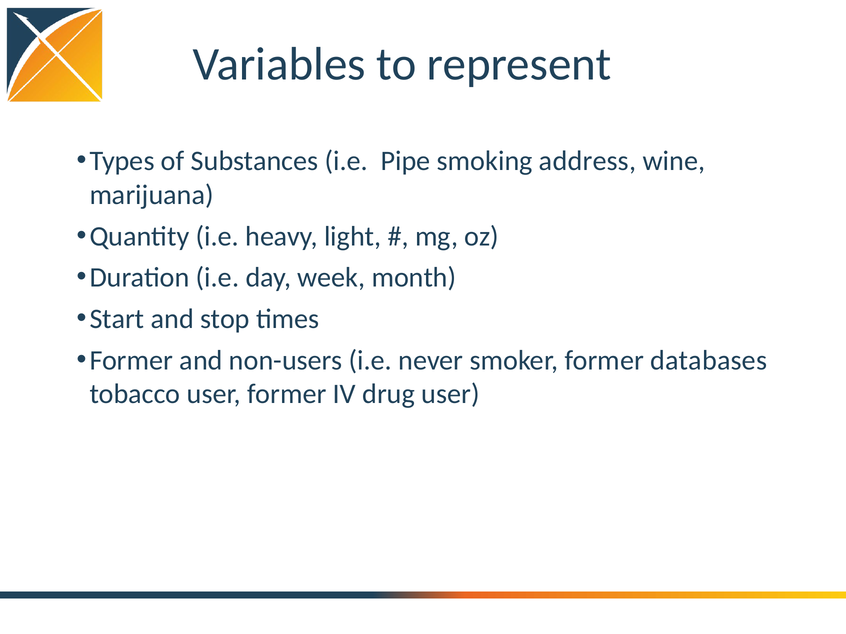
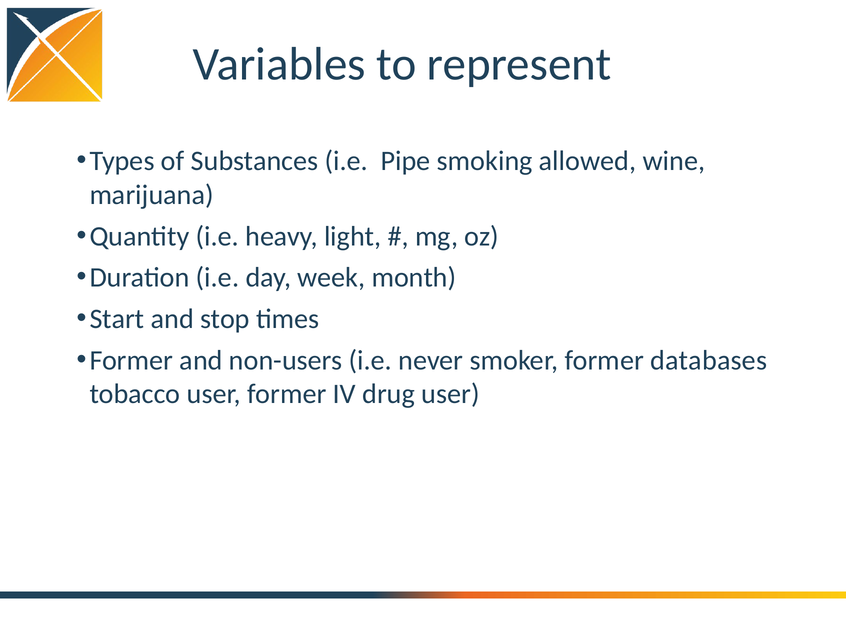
address: address -> allowed (588, 161)
